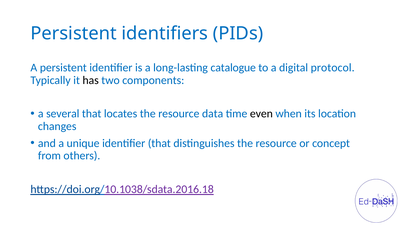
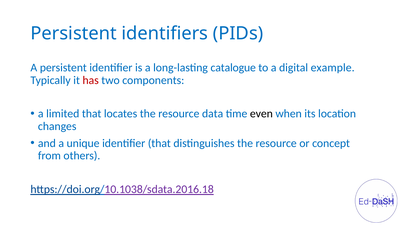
protocol: protocol -> example (333, 68)
has colour: black -> red (91, 80)
several: several -> limited (63, 114)
